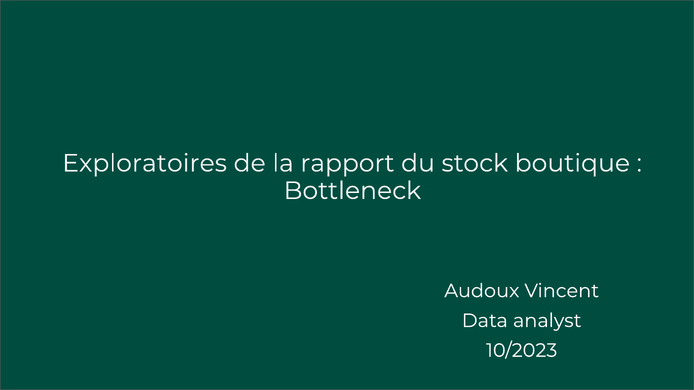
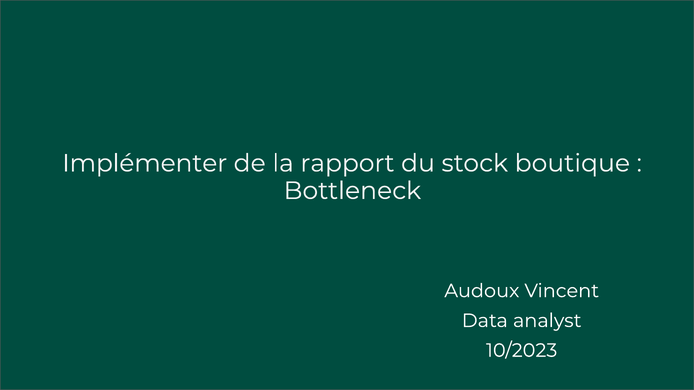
Exploratoires: Exploratoires -> Implémenter (145, 163)
